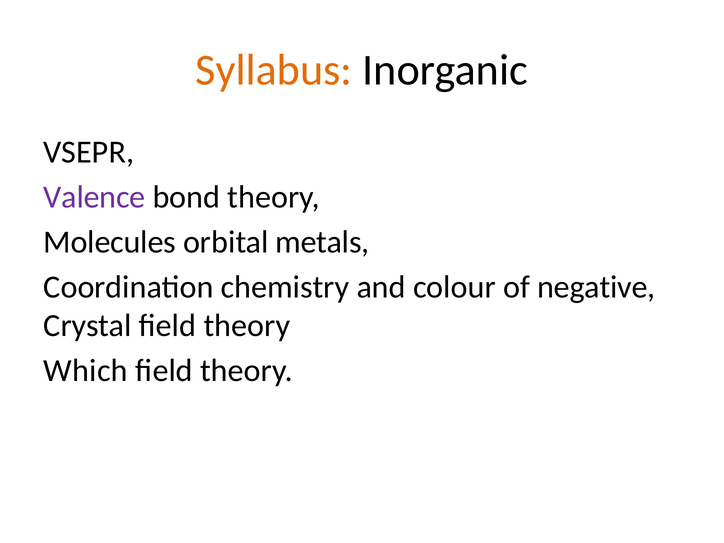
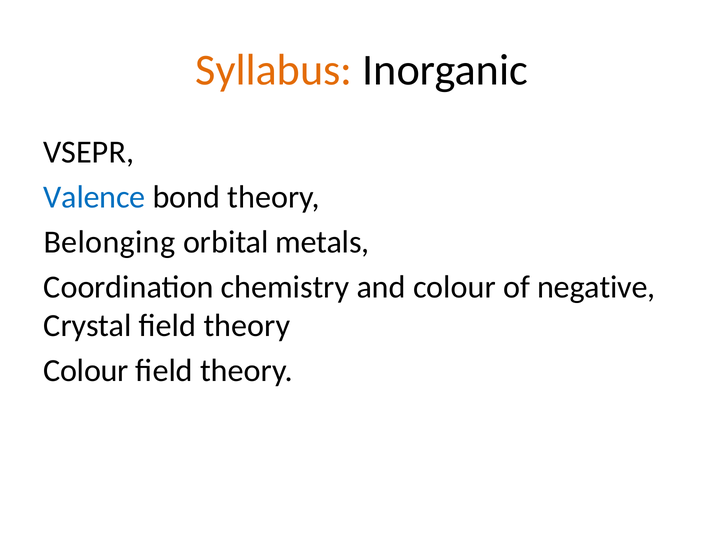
Valence colour: purple -> blue (94, 197)
Molecules: Molecules -> Belonging (109, 242)
Which: Which -> Colour (86, 371)
